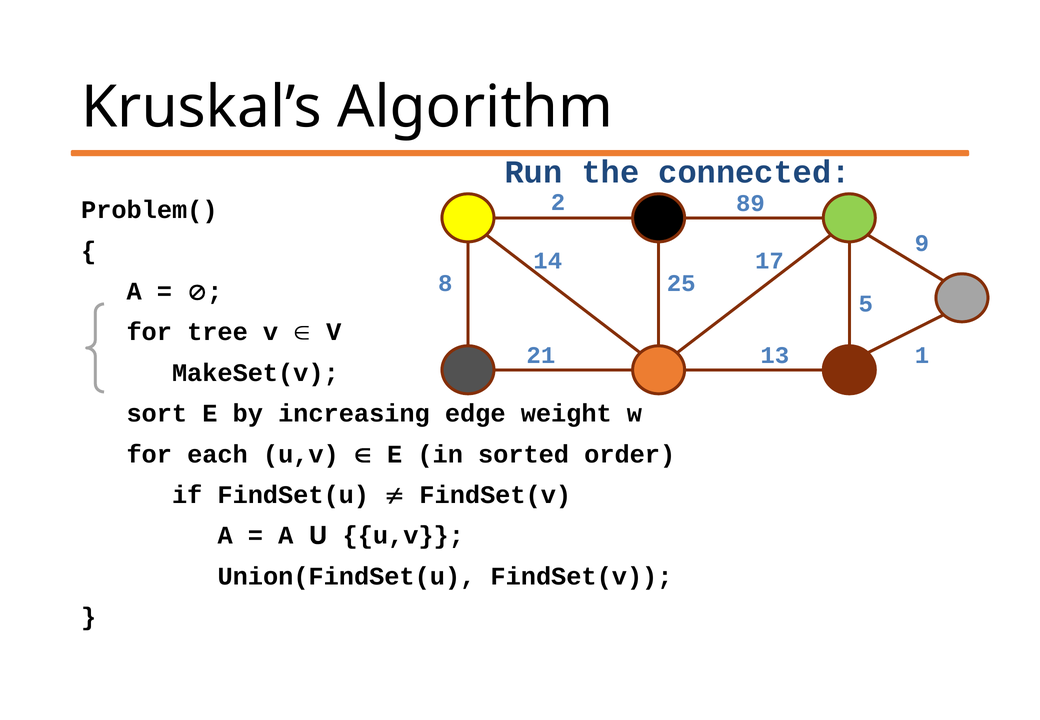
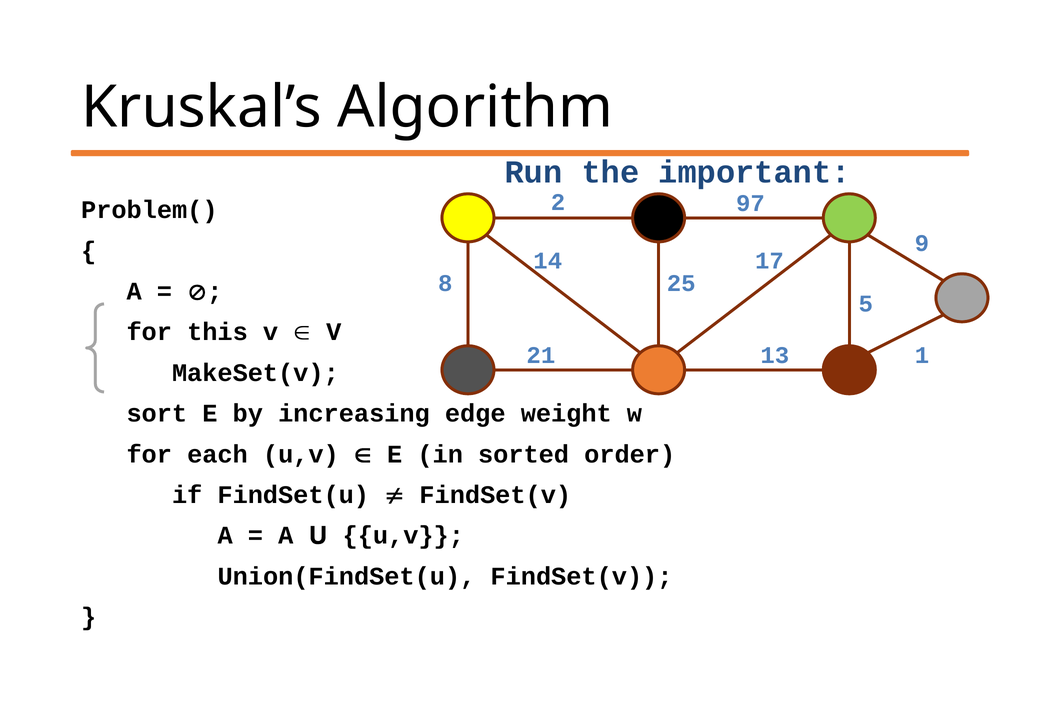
connected: connected -> important (754, 172)
89: 89 -> 97 (750, 203)
tree: tree -> this (217, 332)
